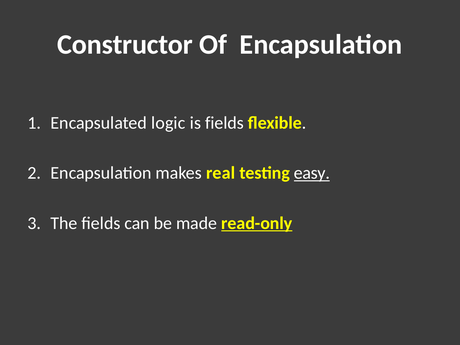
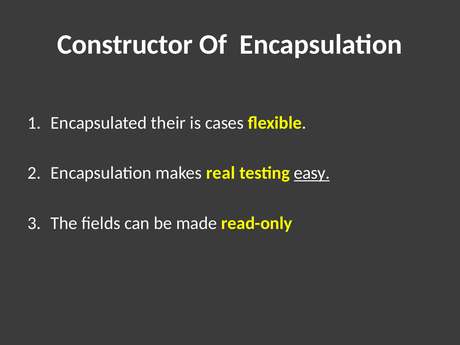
logic: logic -> their (168, 123)
is fields: fields -> cases (224, 123)
read-only underline: present -> none (257, 223)
